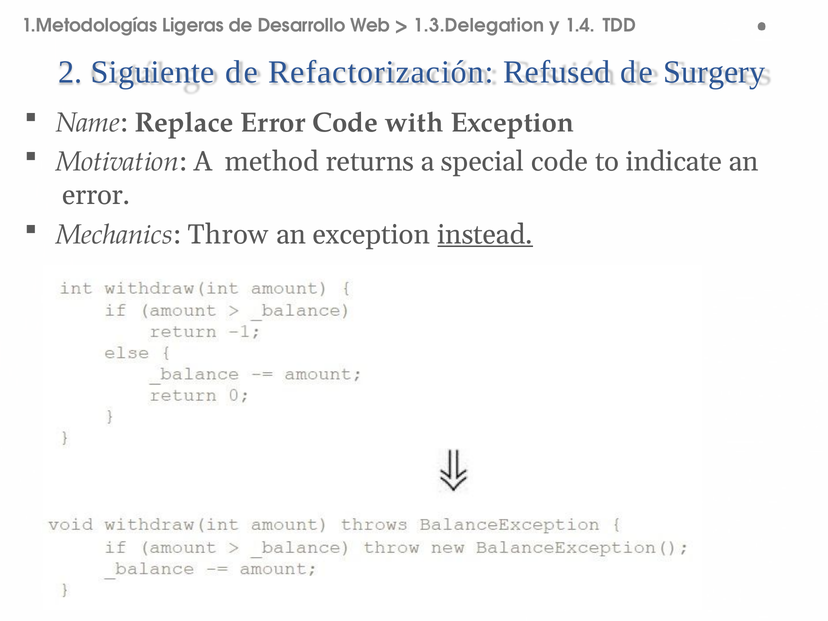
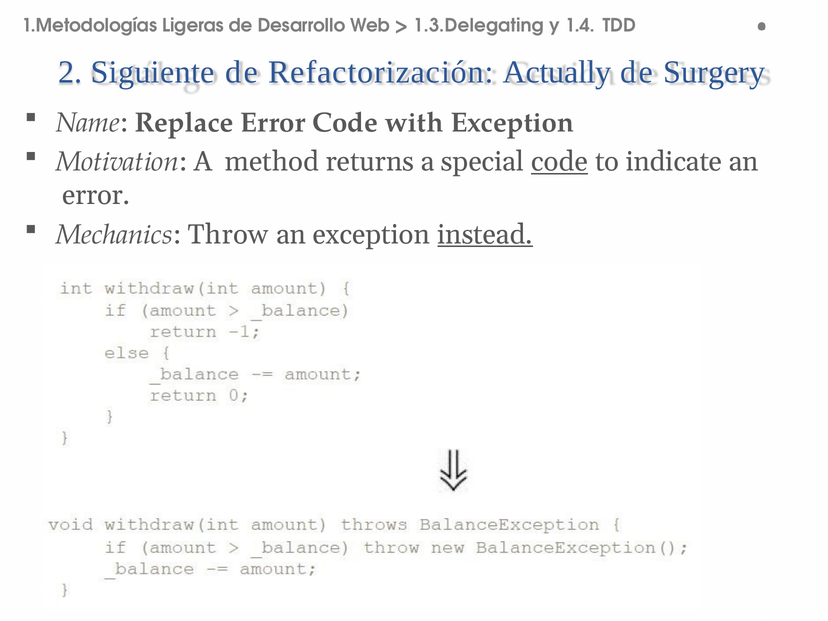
1.3.Delegation: 1.3.Delegation -> 1.3.Delegating (479, 26)
Refused: Refused -> Actually (557, 72)
code underline: none -> present (559, 162)
